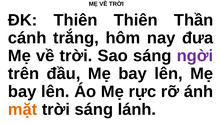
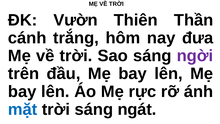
ĐK Thiên: Thiên -> Vườn (76, 20)
mặt colour: orange -> blue (23, 109)
lánh: lánh -> ngát (137, 109)
